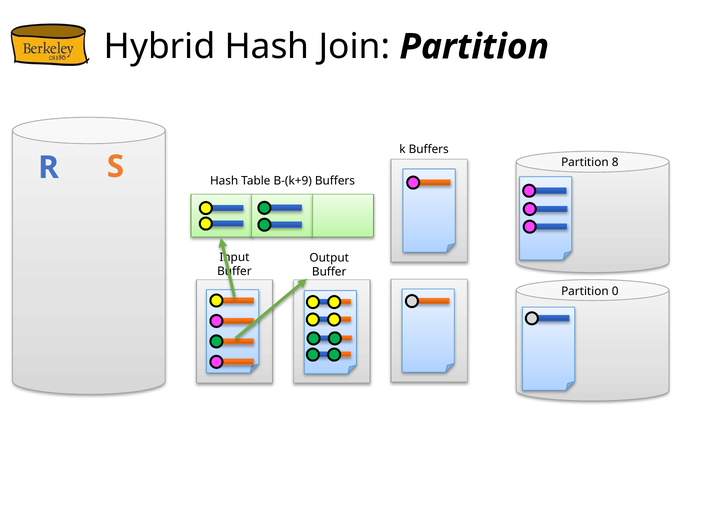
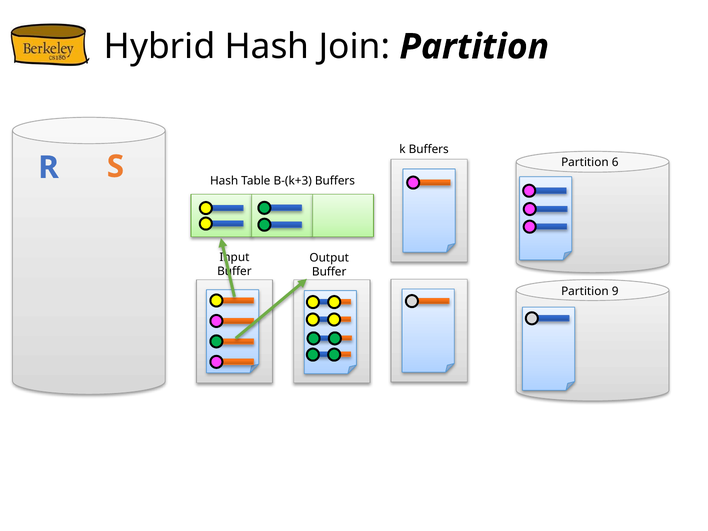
8: 8 -> 6 (615, 162)
B-(k+9: B-(k+9 -> B-(k+3 (293, 181)
0: 0 -> 9 (615, 291)
